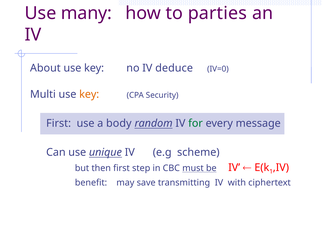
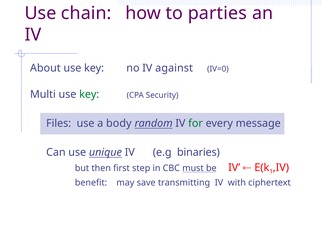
many: many -> chain (86, 13)
deduce: deduce -> against (174, 68)
key colour: orange -> green (89, 94)
First: First -> Files (59, 123)
scheme: scheme -> binaries (198, 152)
